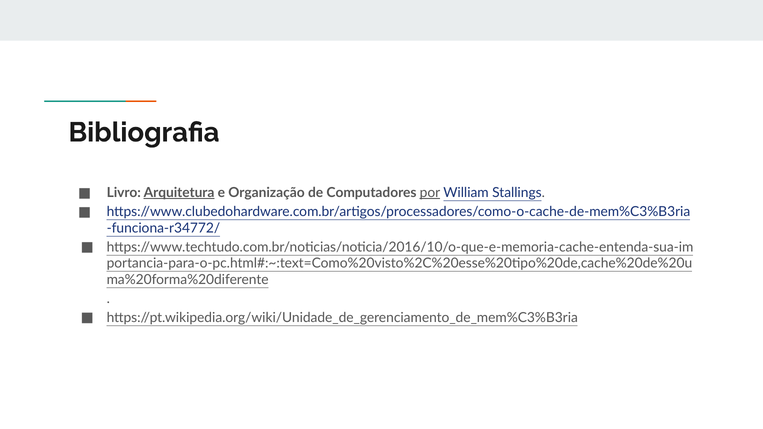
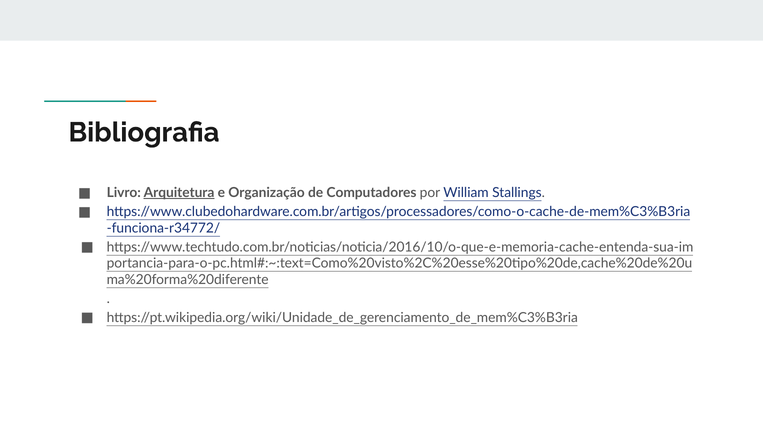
por underline: present -> none (430, 193)
